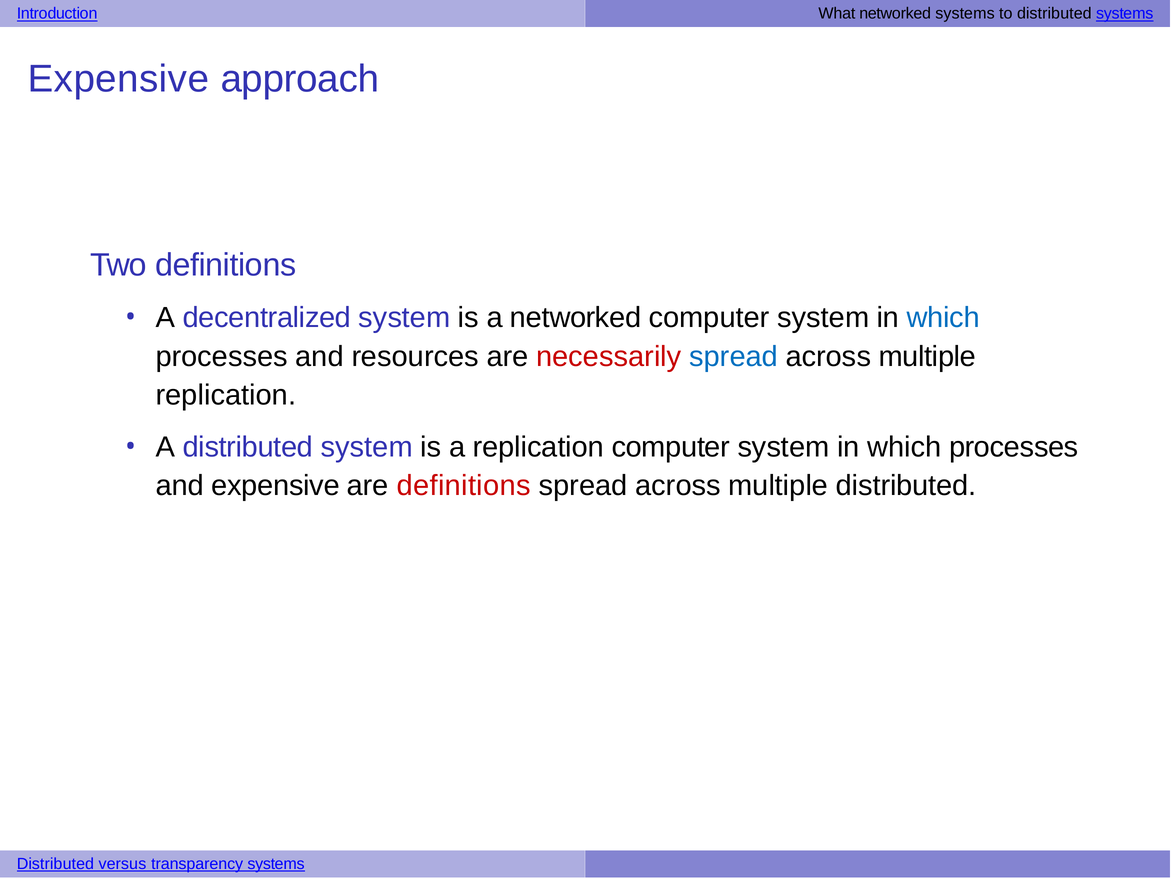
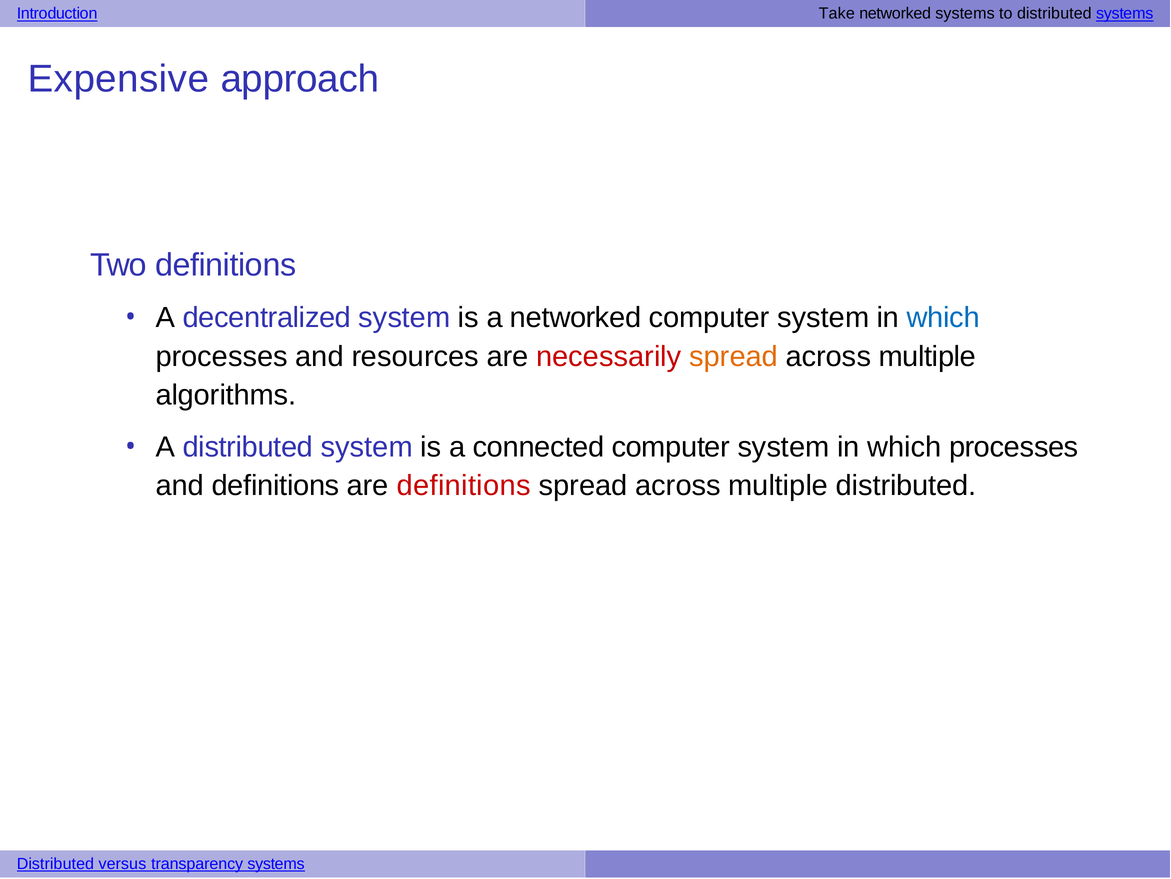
What: What -> Take (837, 14)
spread colour: blue -> orange (734, 357)
replication: replication -> algorithms (226, 395)
a replication: replication -> connected (538, 447)
and expensive: expensive -> definitions (276, 486)
